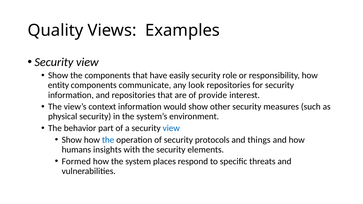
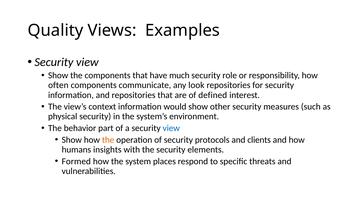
easily: easily -> much (179, 76)
entity: entity -> often (58, 85)
provide: provide -> defined (213, 95)
the colour: blue -> orange (108, 140)
things: things -> clients (259, 140)
